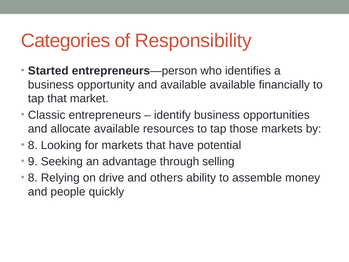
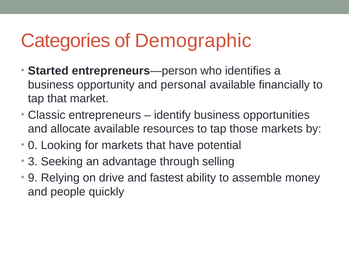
Responsibility: Responsibility -> Demographic (193, 41)
and available: available -> personal (183, 85)
8: 8 -> 0 (33, 145)
9: 9 -> 3 (33, 161)
8: 8 -> 9 (33, 178)
others: others -> fastest (167, 178)
